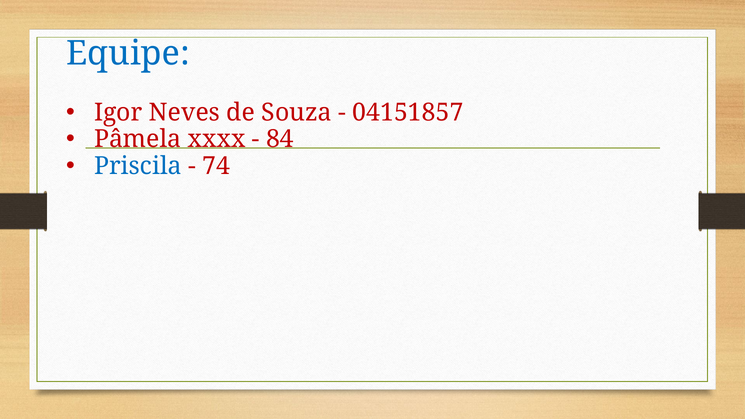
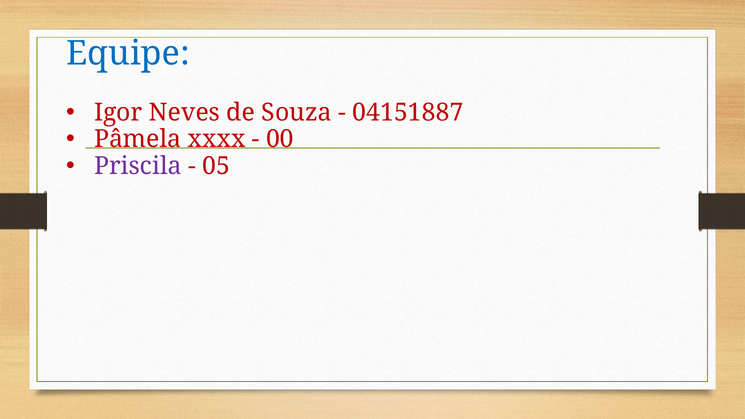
04151857: 04151857 -> 04151887 (408, 112)
84: 84 -> 00 (280, 139)
Priscila colour: blue -> purple (138, 166)
74: 74 -> 05 (216, 166)
